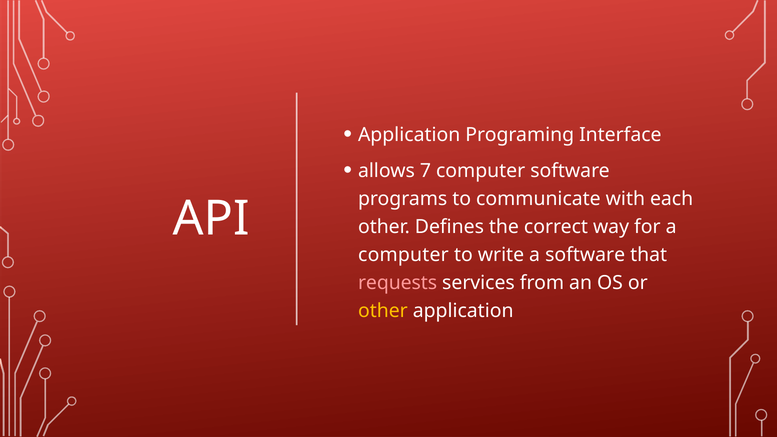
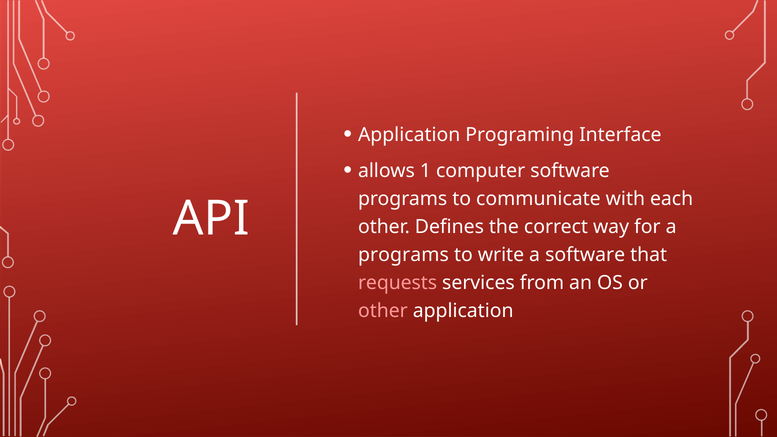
7: 7 -> 1 (425, 171)
computer: computer -> programs (403, 255)
other colour: yellow -> pink (383, 311)
